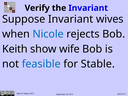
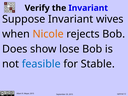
Nicole colour: blue -> orange (48, 34)
Keith: Keith -> Does (15, 49)
wife: wife -> lose (69, 49)
